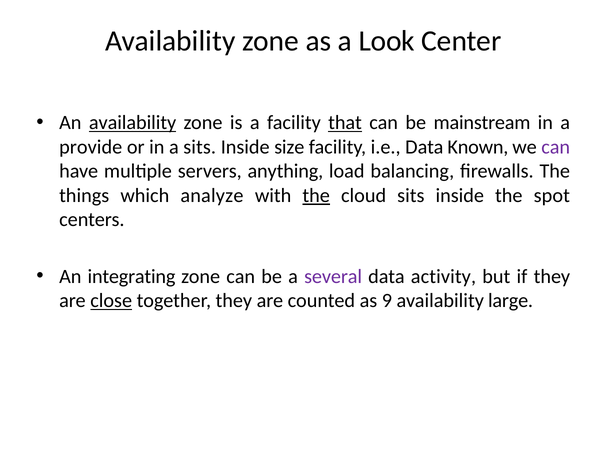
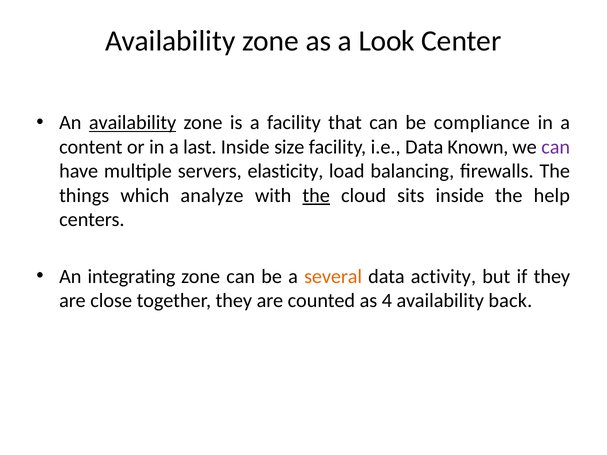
that underline: present -> none (345, 123)
mainstream: mainstream -> compliance (482, 123)
provide: provide -> content (91, 147)
a sits: sits -> last (200, 147)
anything: anything -> elasticity (285, 171)
spot: spot -> help (552, 196)
several colour: purple -> orange (333, 277)
close underline: present -> none (111, 301)
9: 9 -> 4 (387, 301)
large: large -> back (510, 301)
